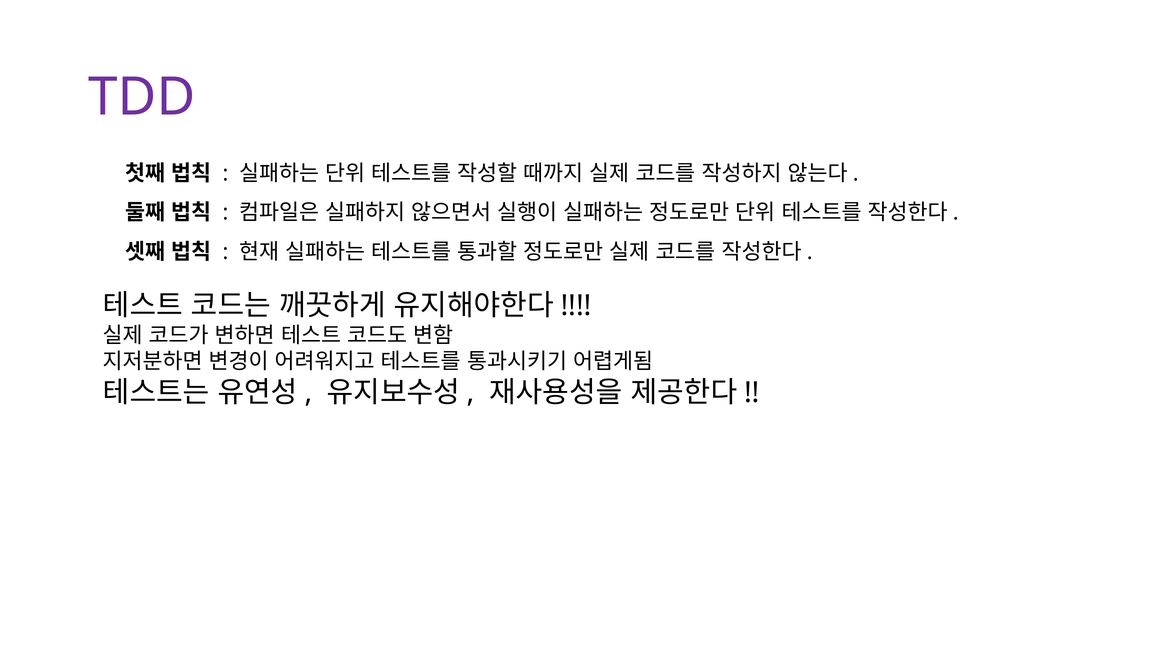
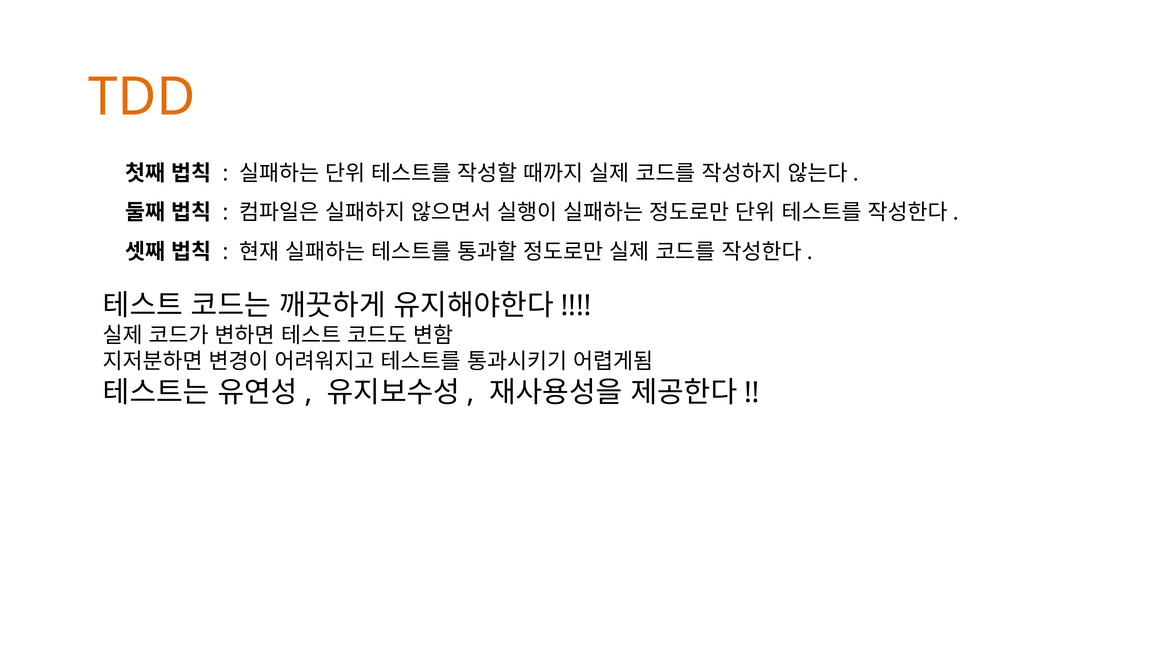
TDD colour: purple -> orange (142, 97)
